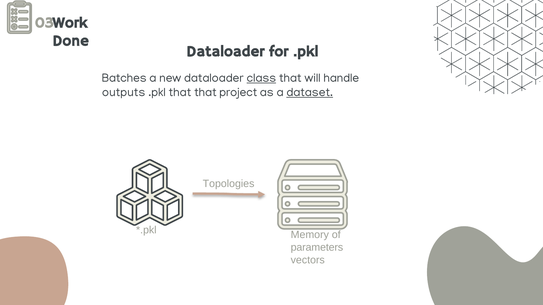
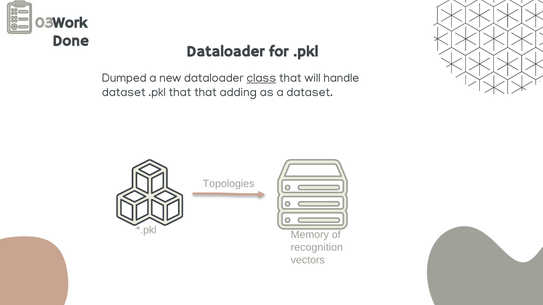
Batches: Batches -> Dumped (124, 78)
outputs: outputs -> dataset (124, 92)
project: project -> adding (238, 92)
dataset underline: present -> none (310, 92)
parameters: parameters -> recognition (317, 248)
